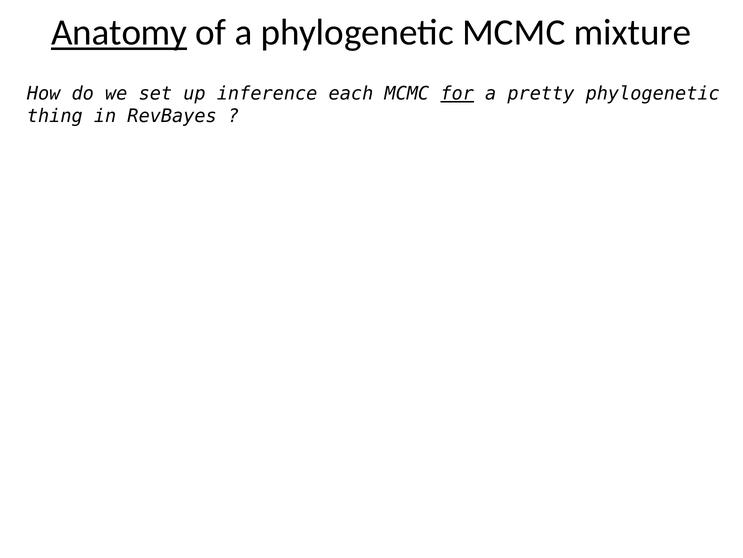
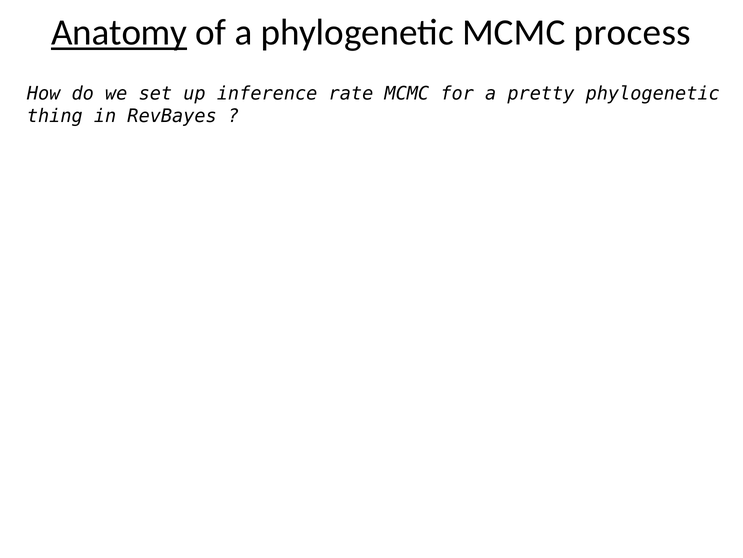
mixture: mixture -> process (632, 33)
each: each -> rate (351, 94)
for underline: present -> none (457, 94)
